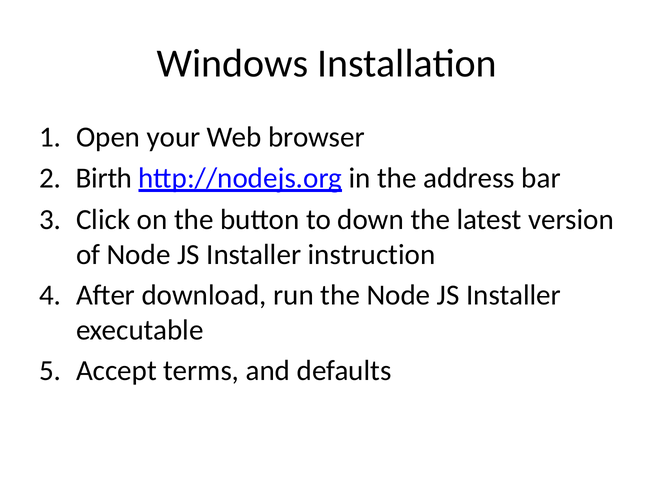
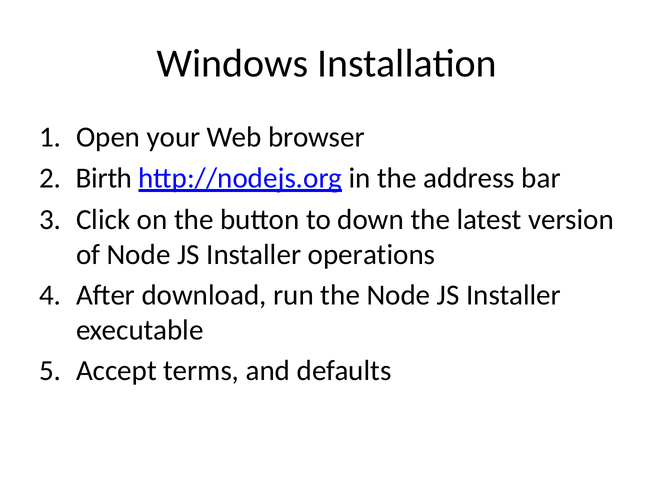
instruction: instruction -> operations (372, 254)
